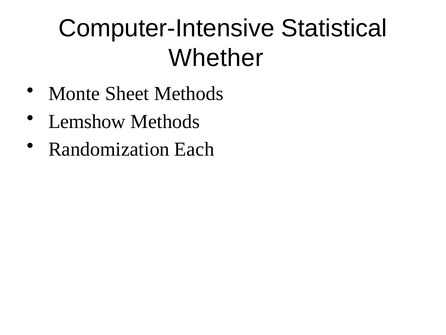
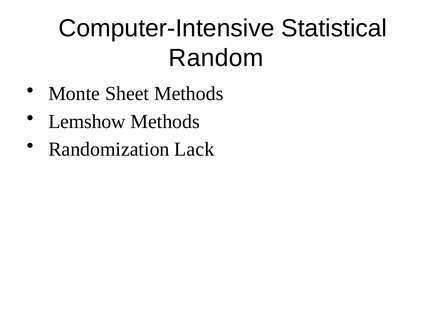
Whether: Whether -> Random (216, 58)
Each: Each -> Lack (194, 149)
